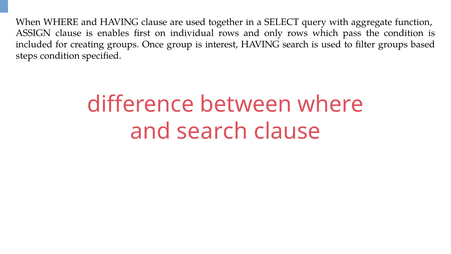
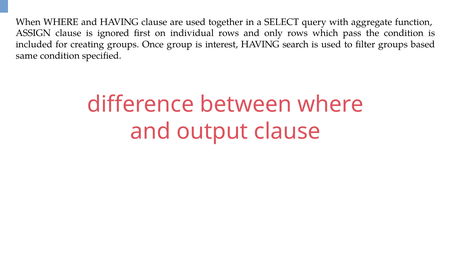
enables: enables -> ignored (113, 33)
steps: steps -> same (27, 56)
and search: search -> output (212, 131)
